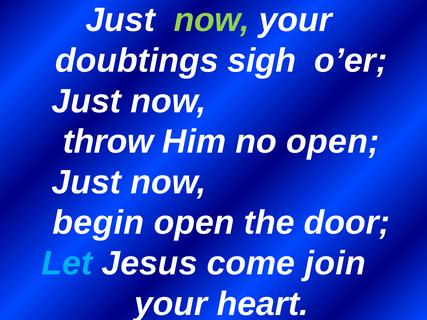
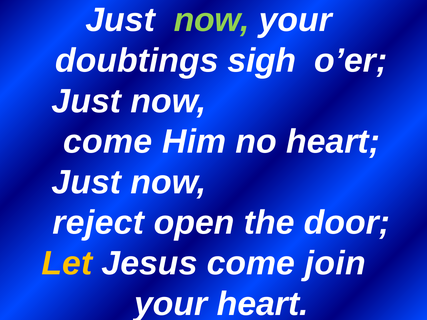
throw: throw -> come (108, 142)
no open: open -> heart (333, 142)
begin: begin -> reject (98, 223)
Let colour: light blue -> yellow (67, 264)
